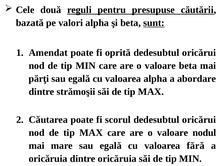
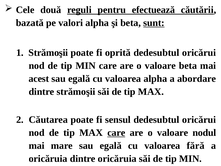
presupuse: presupuse -> efectuează (153, 10)
Amendat: Amendat -> Strămoşii (48, 53)
părţi: părţi -> acest (39, 79)
scorul: scorul -> sensul (118, 120)
care underline: none -> present (116, 133)
